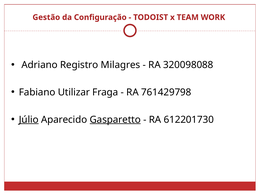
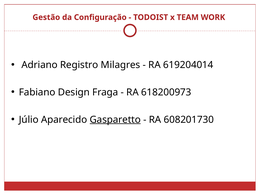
320098088: 320098088 -> 619204014 (188, 65)
Utilizar: Utilizar -> Design (74, 92)
761429798: 761429798 -> 618200973 (166, 92)
Júlio underline: present -> none (29, 120)
612201730: 612201730 -> 608201730 (189, 120)
